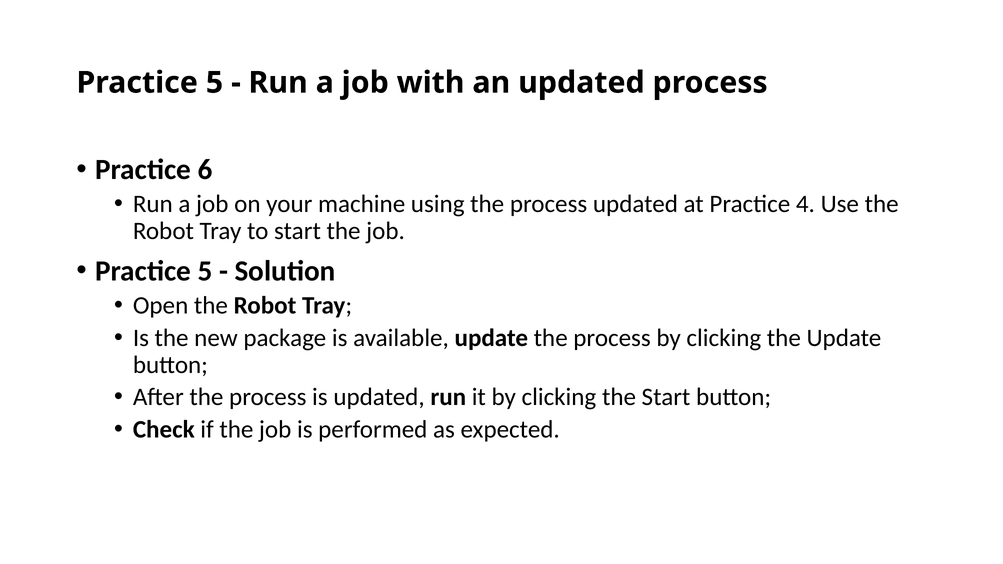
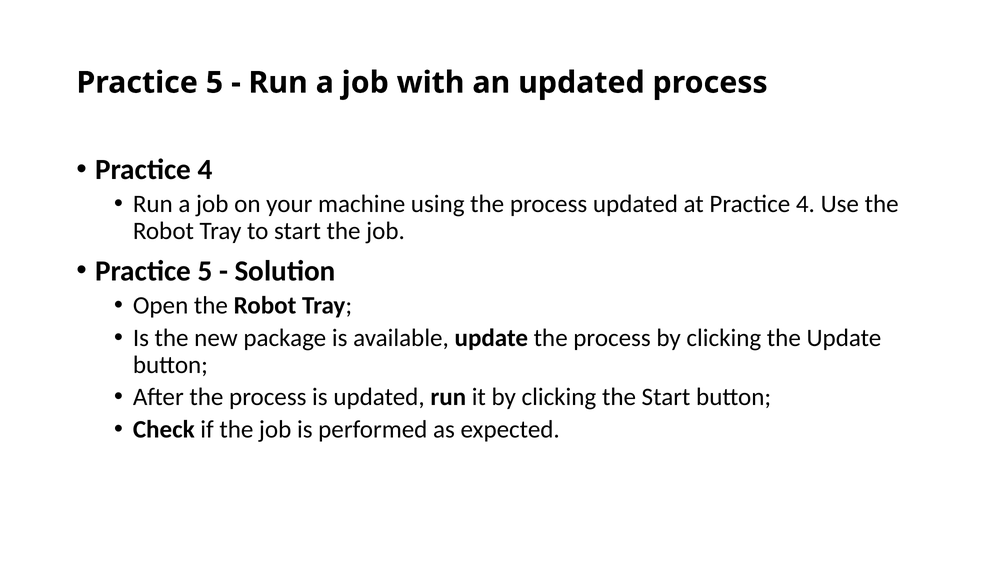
6: 6 -> 4 (205, 170)
